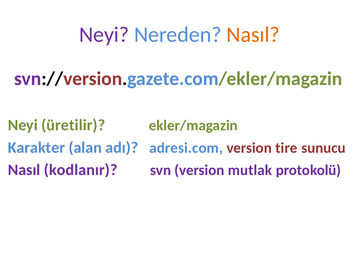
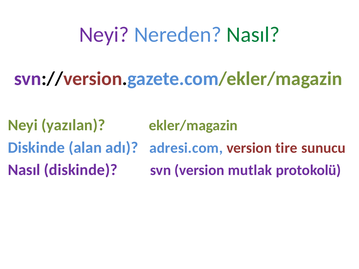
Nasıl colour: orange -> green (253, 35)
üretilir: üretilir -> yazılan (73, 125)
Karakter: Karakter -> Diskinde (36, 148)
Nasıl kodlanır: kodlanır -> diskinde (81, 170)
